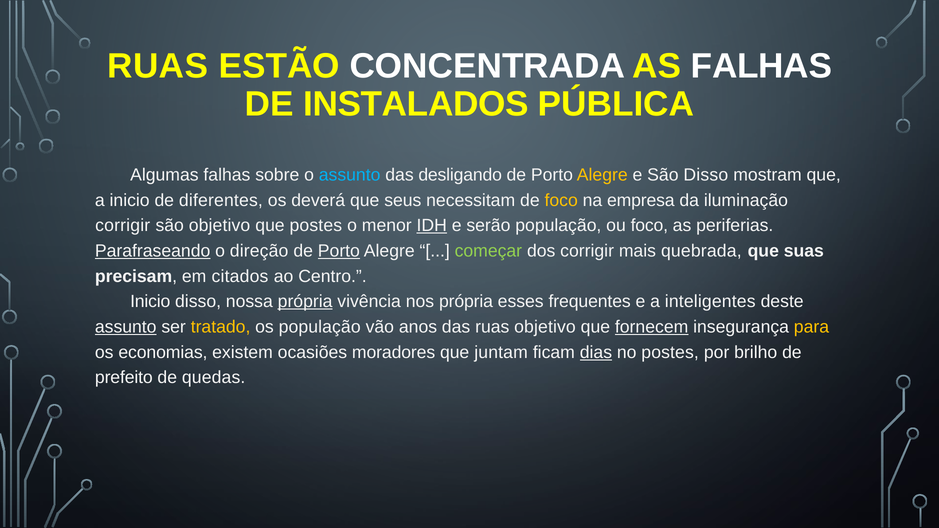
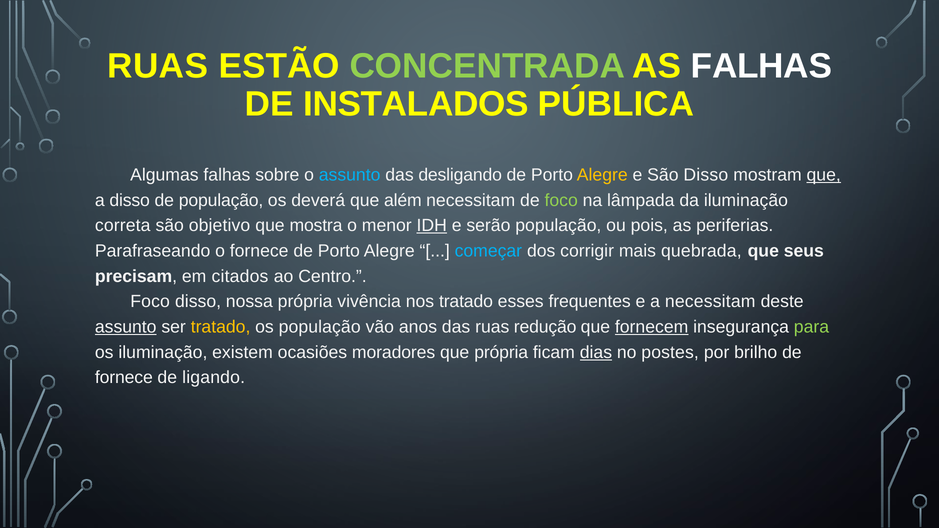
CONCENTRADA colour: white -> light green (487, 66)
que underline: none -> present (824, 175)
a inicio: inicio -> disso (130, 200)
de diferentes: diferentes -> população (221, 200)
seus: seus -> além (403, 200)
foco colour: yellow -> light green (561, 200)
empresa: empresa -> lâmpada (641, 200)
corrigir: corrigir -> correta (123, 226)
que postes: postes -> mostra (316, 226)
ou foco: foco -> pois (649, 226)
Parafraseando underline: present -> none (153, 251)
o direção: direção -> fornece (259, 251)
Porto underline: present -> none (339, 251)
começar colour: light green -> light blue (488, 251)
suas: suas -> seus (804, 251)
Inicio: Inicio -> Foco (150, 302)
própria underline: present -> none (305, 302)
nos própria: própria -> tratado (466, 302)
a inteligentes: inteligentes -> necessitam (710, 302)
ruas objetivo: objetivo -> redução (545, 327)
para colour: yellow -> light green (811, 327)
os economias: economias -> iluminação (163, 352)
que juntam: juntam -> própria (501, 352)
prefeito: prefeito -> fornece (124, 378)
quedas: quedas -> ligando (214, 378)
